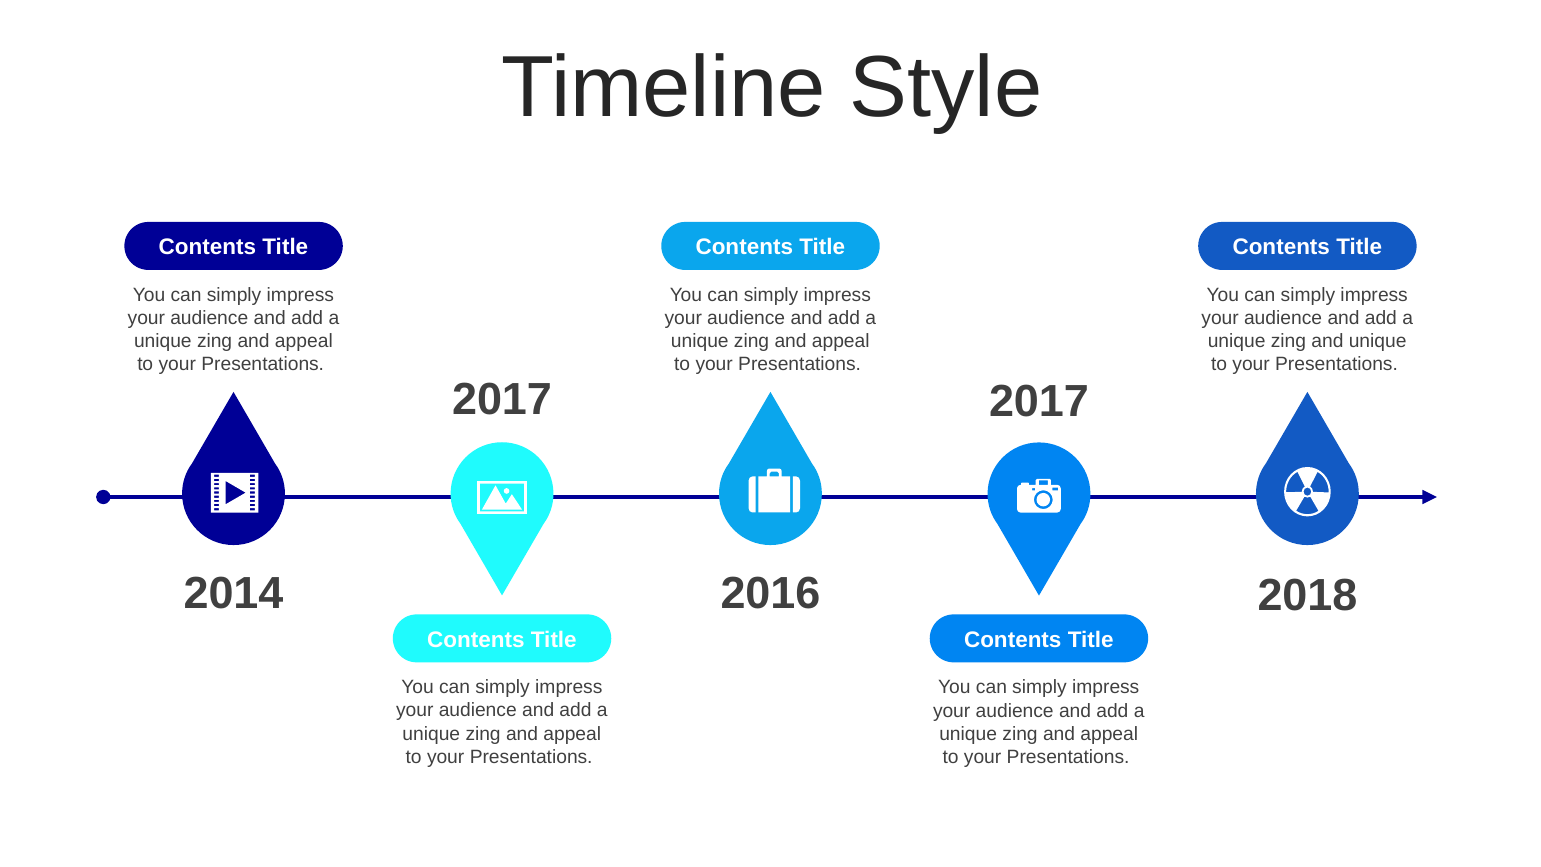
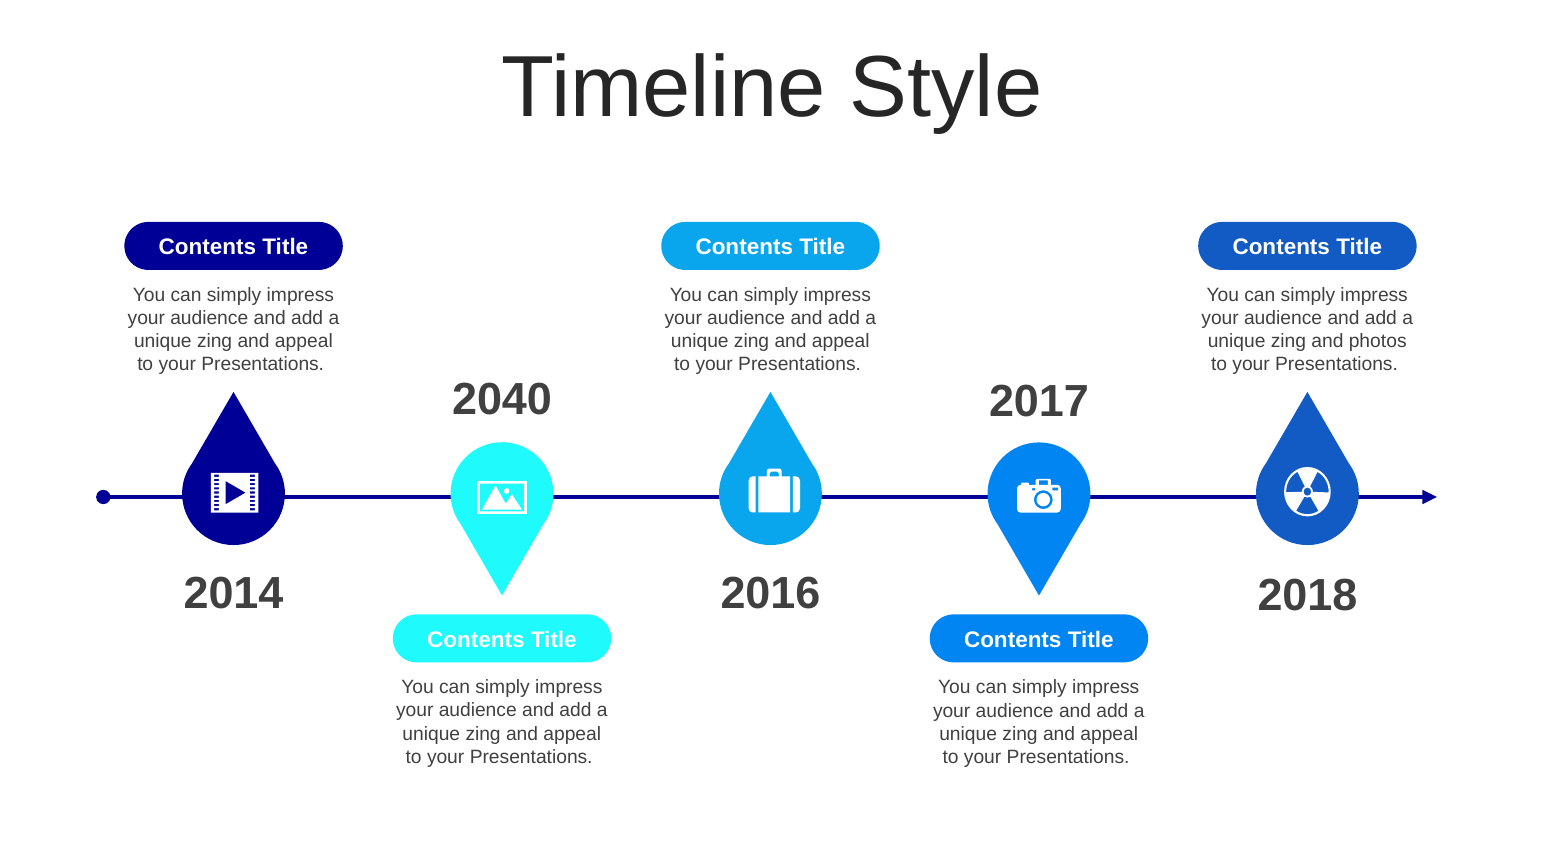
and unique: unique -> photos (1378, 341)
2017: 2017 -> 2040 (502, 400)
